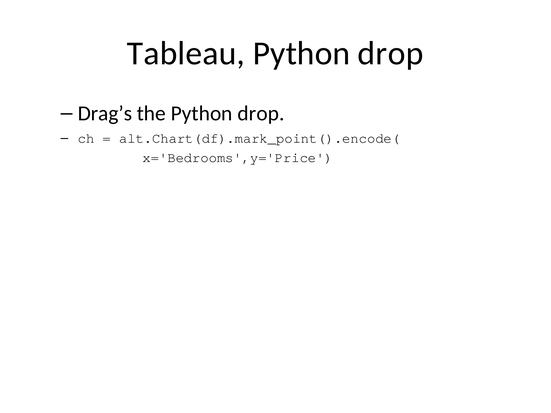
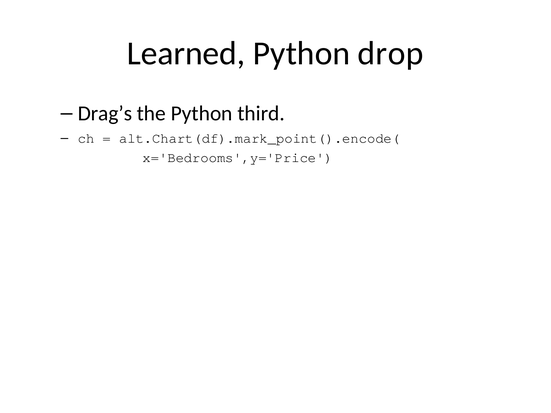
Tableau: Tableau -> Learned (186, 53)
the Python drop: drop -> third (261, 114)
